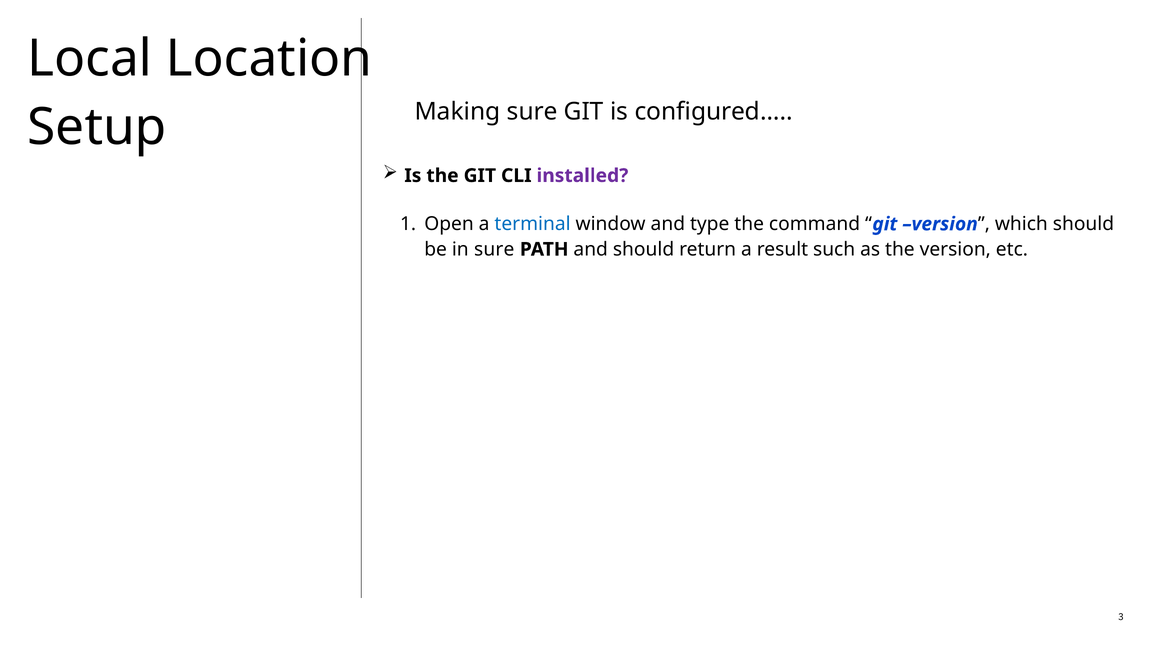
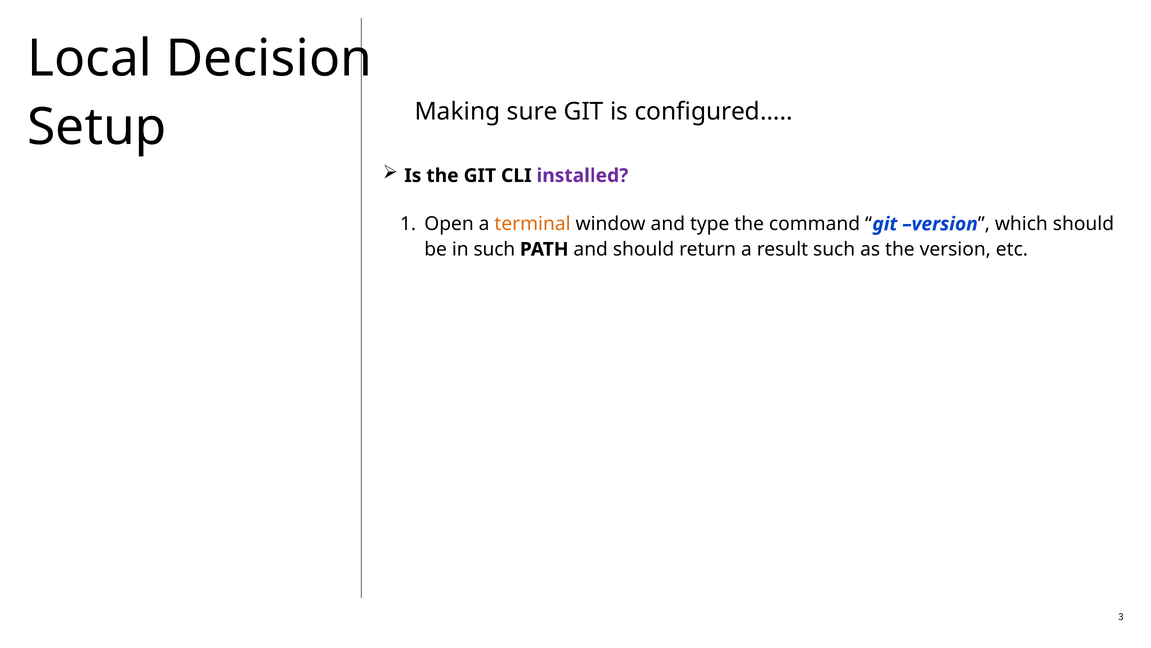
Location: Location -> Decision (269, 59)
terminal colour: blue -> orange (533, 224)
in sure: sure -> such (494, 249)
